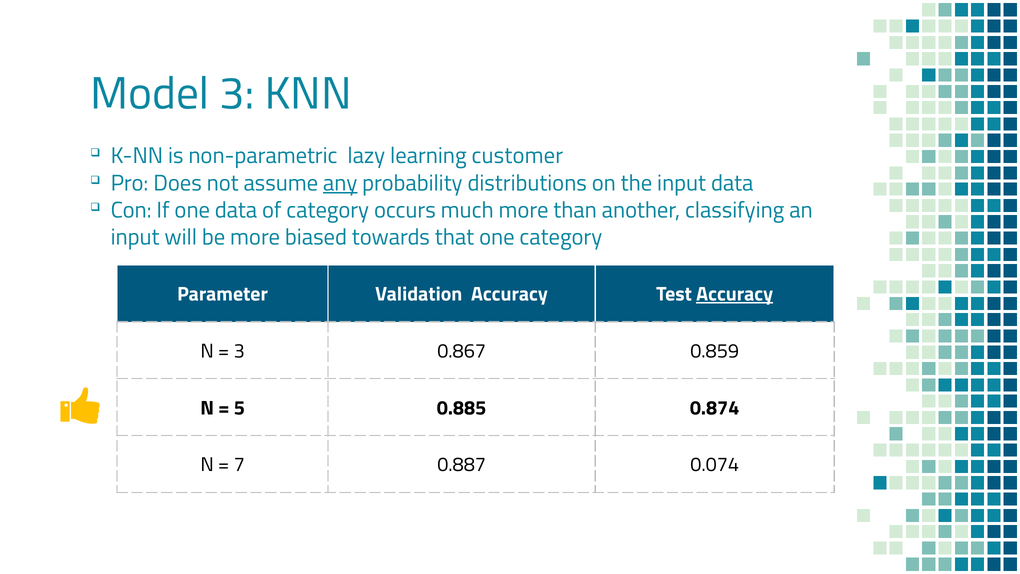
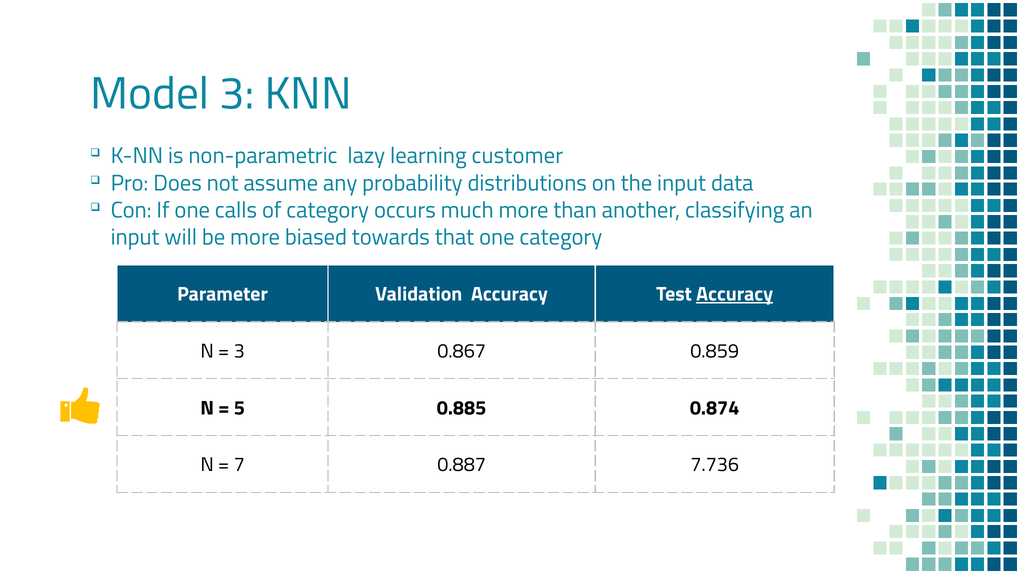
any underline: present -> none (340, 183)
one data: data -> calls (236, 210)
0.074: 0.074 -> 7.736 (715, 465)
